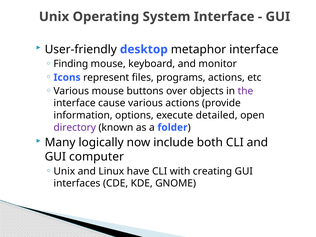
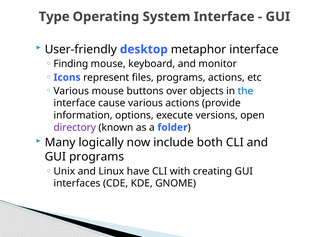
Unix: Unix -> Type (54, 17)
the colour: purple -> blue (245, 91)
detailed: detailed -> versions (217, 115)
GUI computer: computer -> programs (97, 157)
